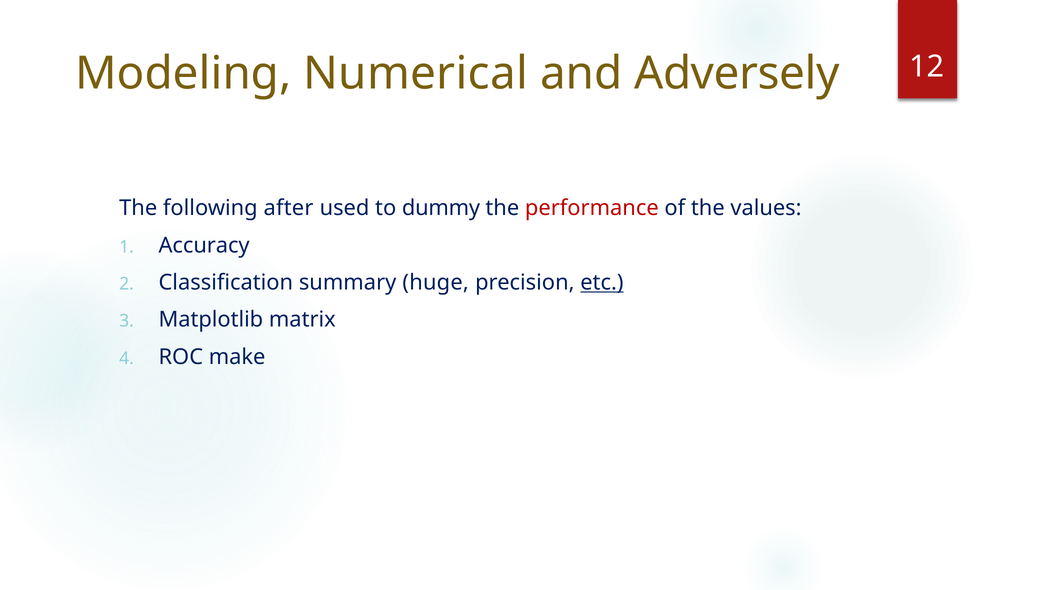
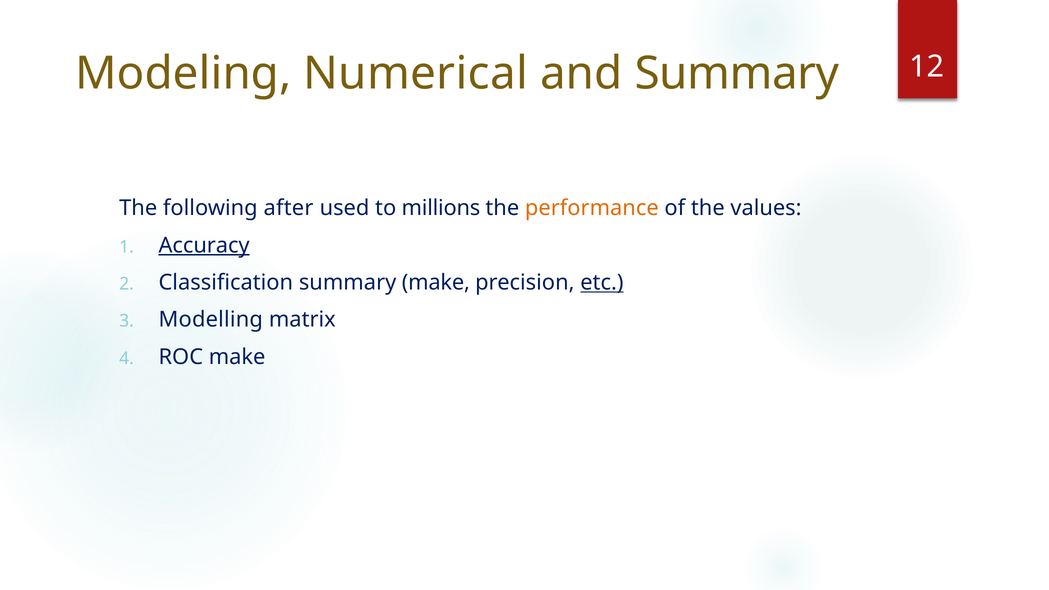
and Adversely: Adversely -> Summary (737, 74)
dummy: dummy -> millions (441, 208)
performance colour: red -> orange (592, 208)
Accuracy underline: none -> present (204, 246)
summary huge: huge -> make (436, 283)
Matplotlib: Matplotlib -> Modelling (211, 320)
